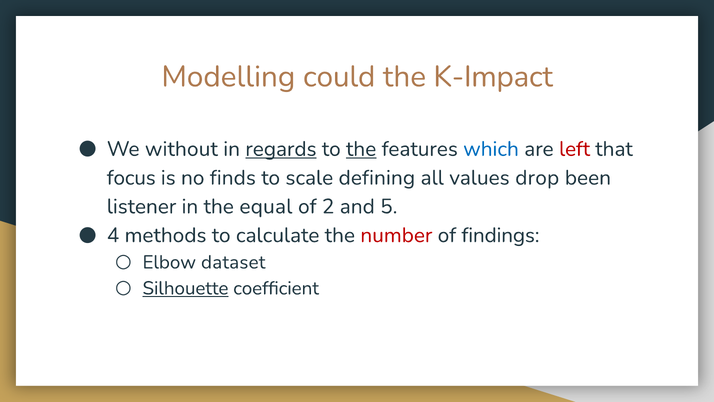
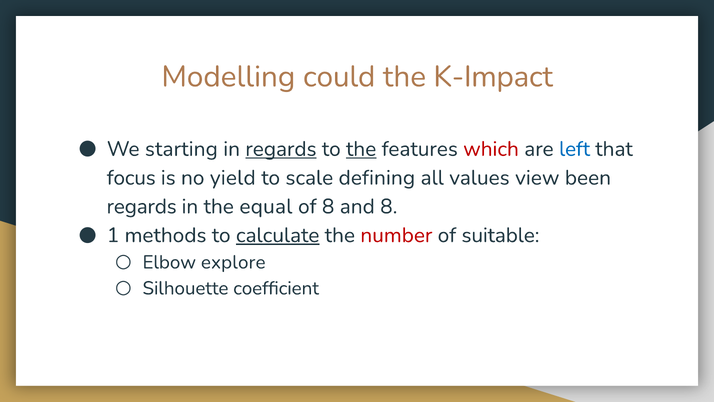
without: without -> starting (181, 149)
which colour: blue -> red (491, 149)
left colour: red -> blue (575, 149)
finds: finds -> yield (233, 178)
drop: drop -> view (537, 178)
listener: listener -> regards (142, 206)
of 2: 2 -> 8 (328, 206)
and 5: 5 -> 8 (389, 206)
4: 4 -> 1 (113, 235)
calculate underline: none -> present (278, 235)
findings: findings -> suitable (500, 235)
dataset: dataset -> explore (233, 262)
Silhouette underline: present -> none (185, 288)
